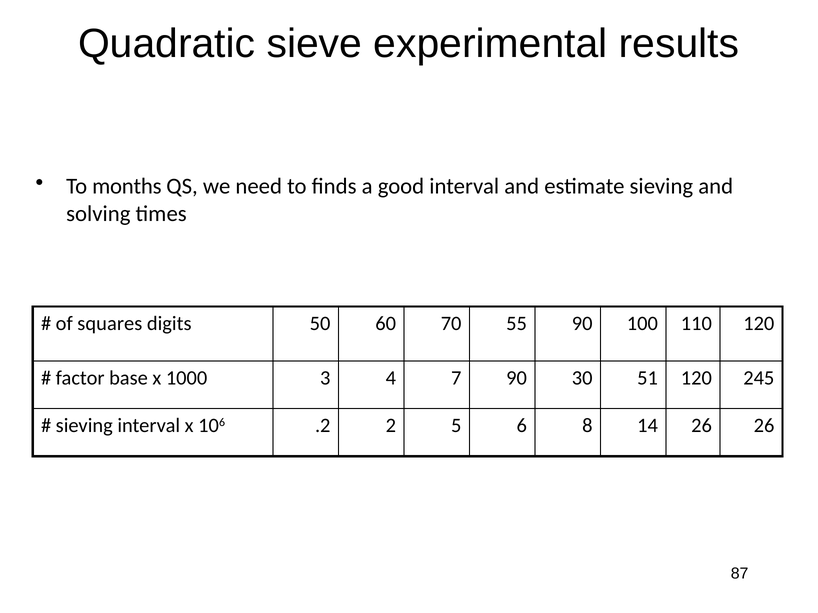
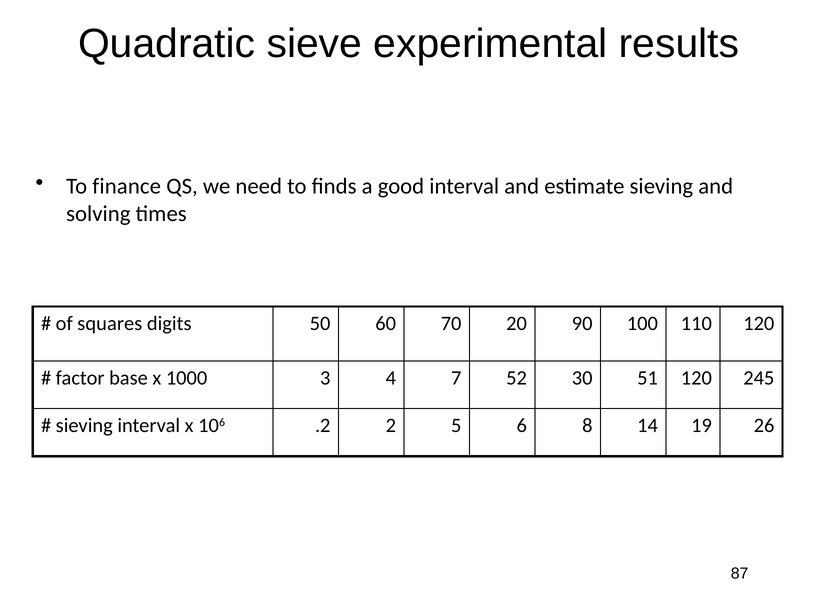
months: months -> finance (127, 186)
55: 55 -> 20 (517, 324)
7 90: 90 -> 52 (517, 378)
14 26: 26 -> 19 (702, 426)
